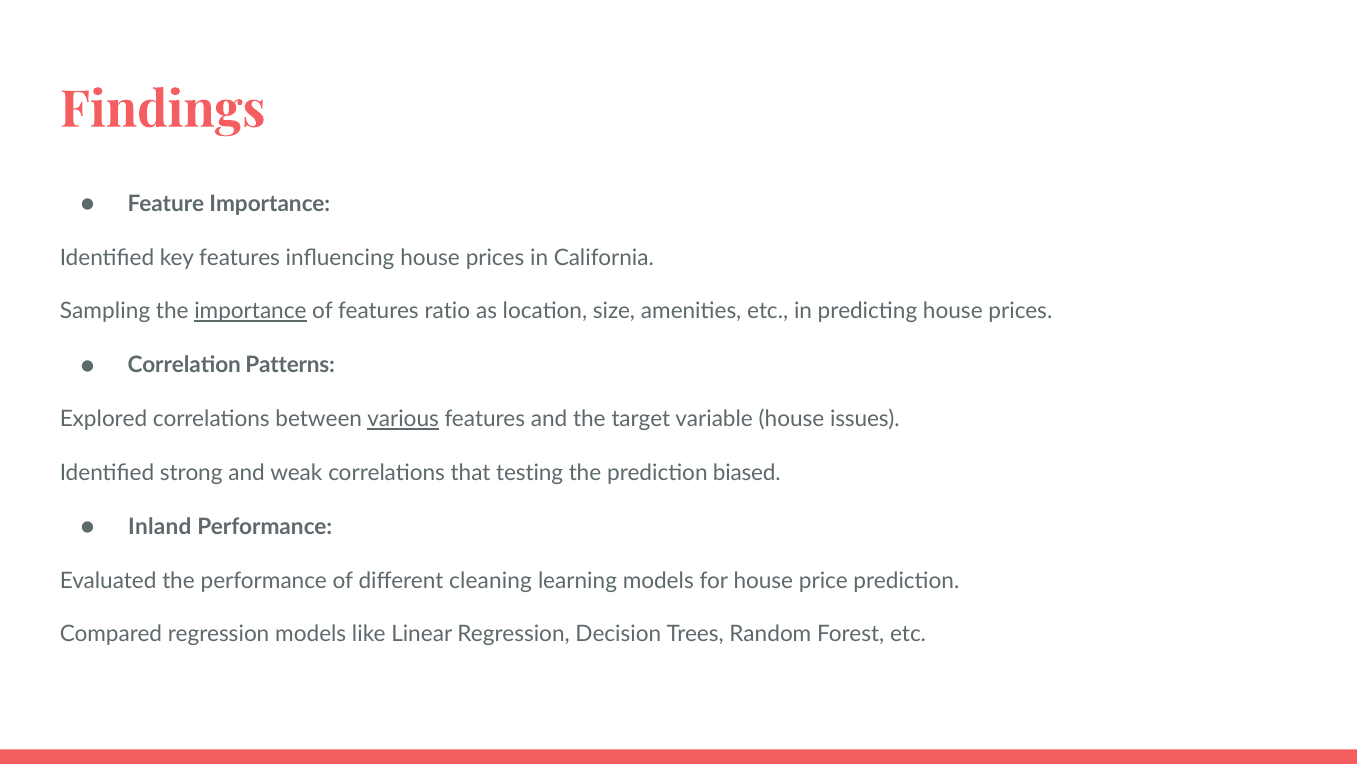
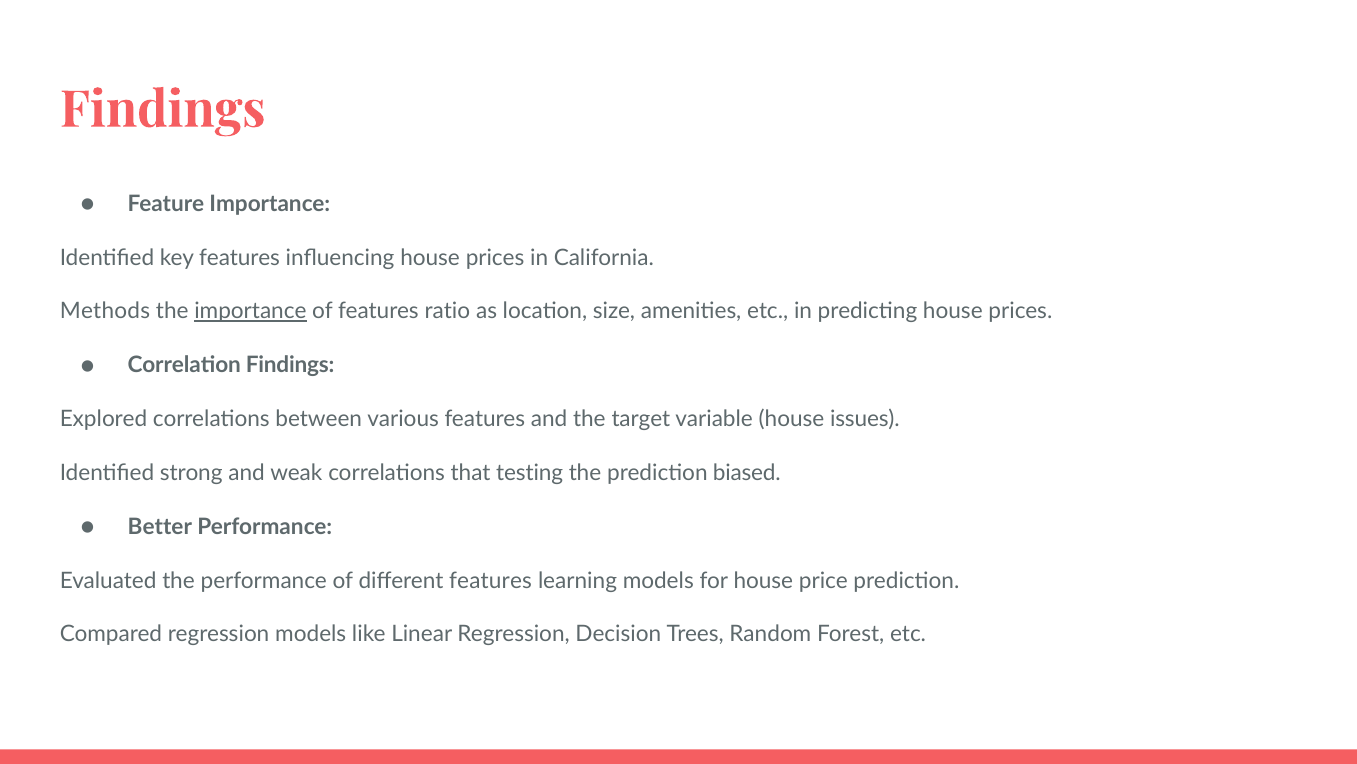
Sampling: Sampling -> Methods (105, 311)
Correlation Patterns: Patterns -> Findings (290, 365)
various underline: present -> none (403, 419)
Inland: Inland -> Better (160, 526)
different cleaning: cleaning -> features (491, 580)
